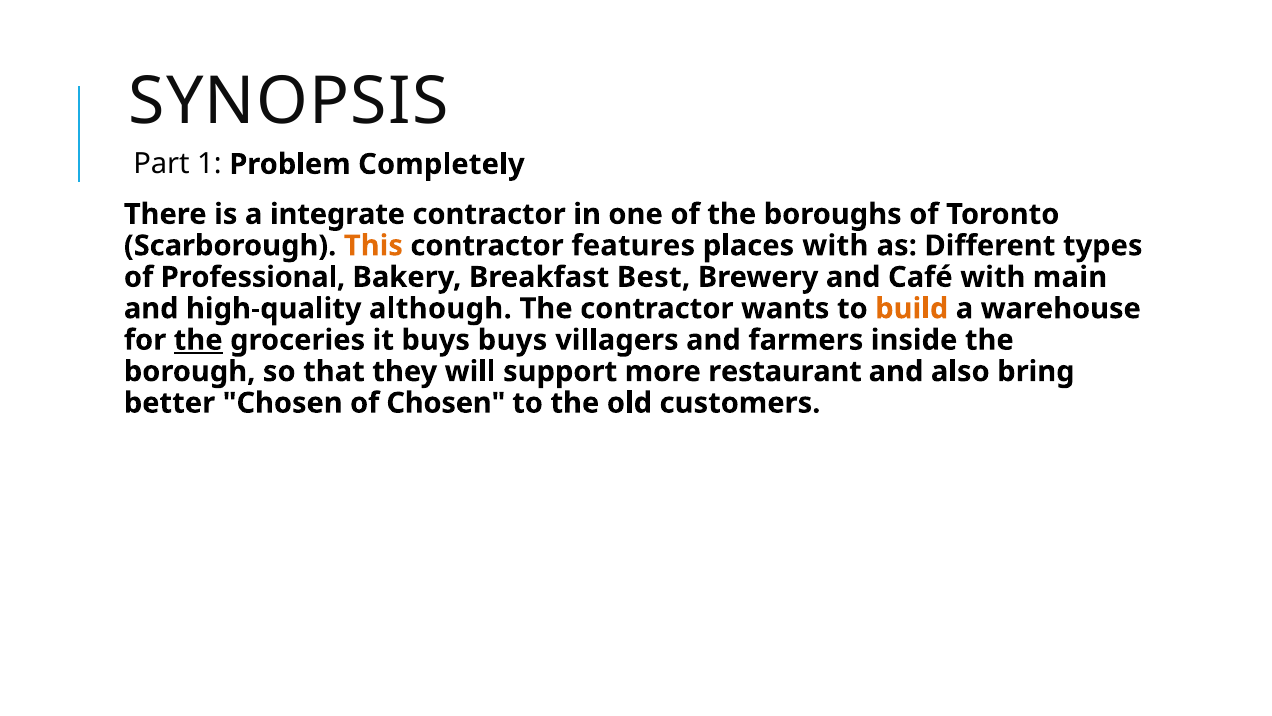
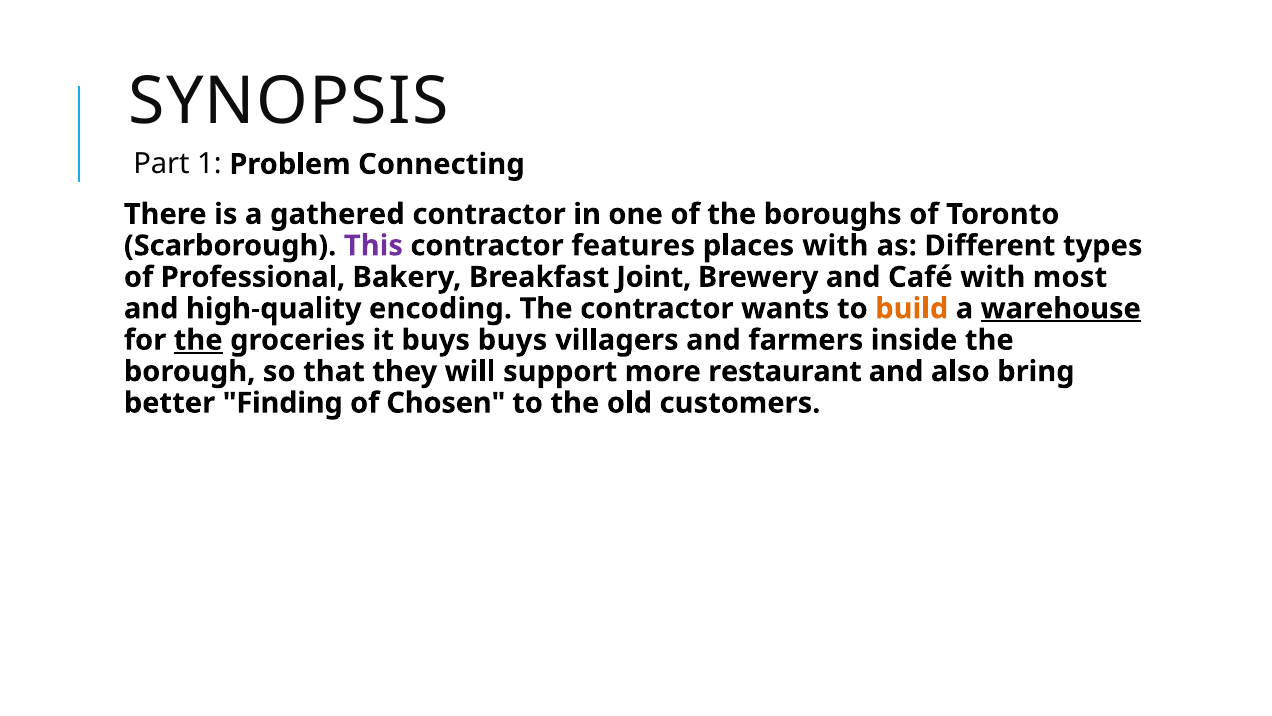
Completely: Completely -> Connecting (441, 164)
integrate: integrate -> gathered (337, 214)
This colour: orange -> purple (373, 246)
Best: Best -> Joint (654, 277)
main: main -> most (1070, 277)
although: although -> encoding (440, 308)
warehouse underline: none -> present (1061, 308)
better Chosen: Chosen -> Finding (283, 403)
